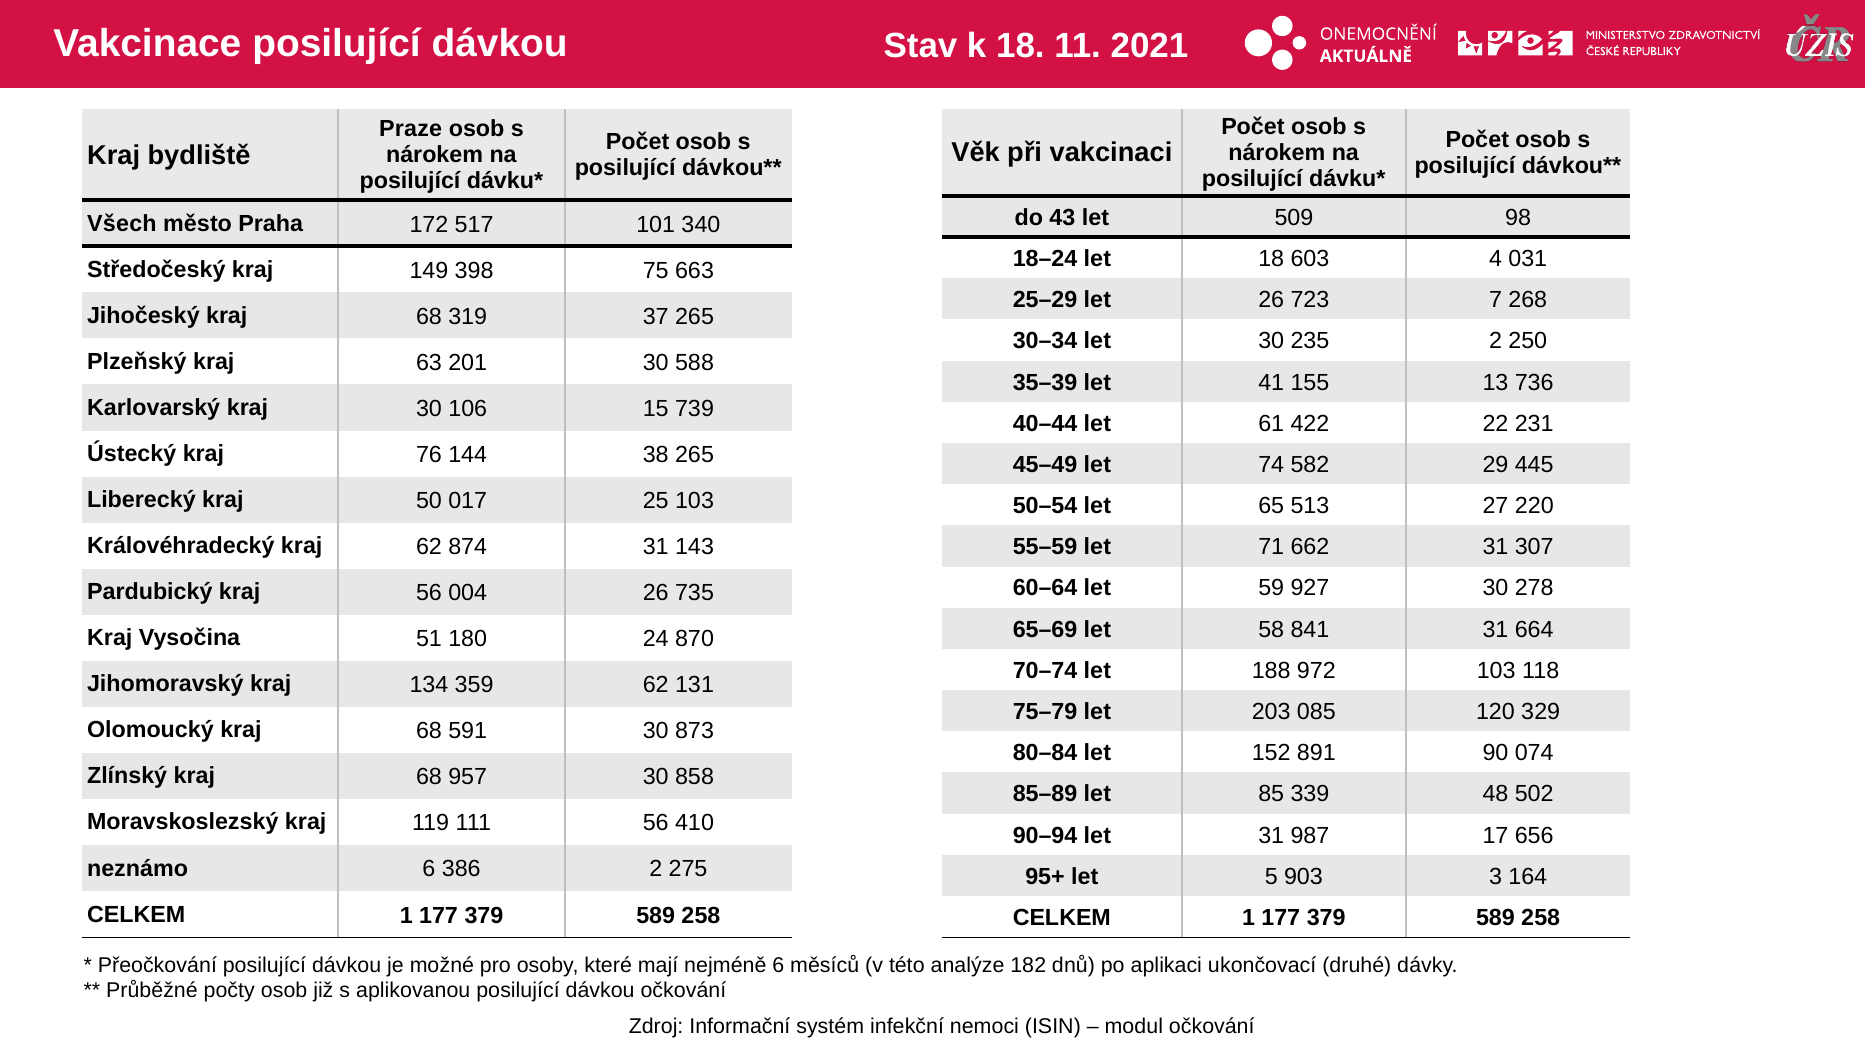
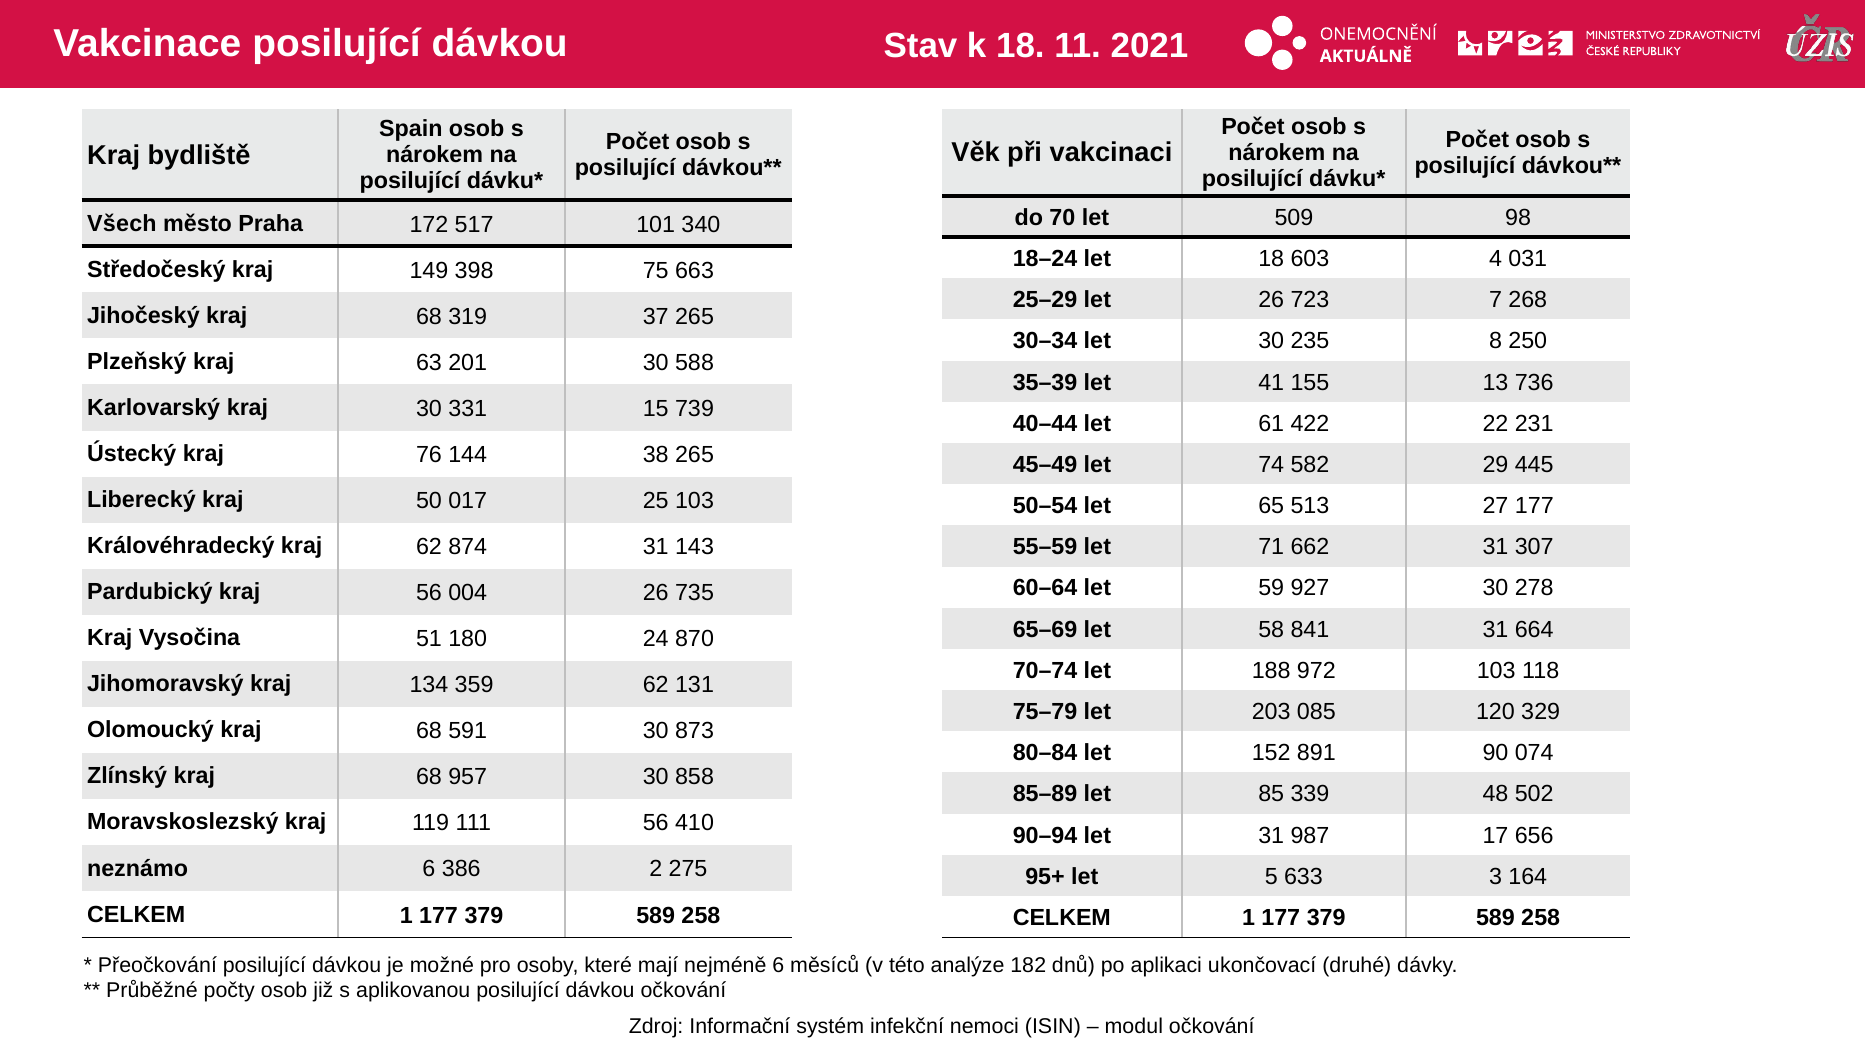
Praze: Praze -> Spain (411, 129)
43: 43 -> 70 (1062, 218)
235 2: 2 -> 8 (1496, 341)
106: 106 -> 331 (468, 409)
27 220: 220 -> 177 (1534, 506)
903: 903 -> 633 (1303, 877)
